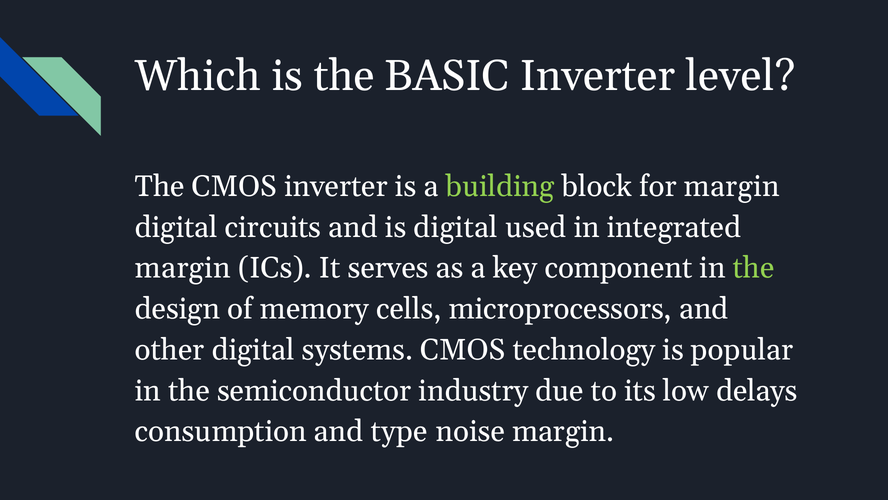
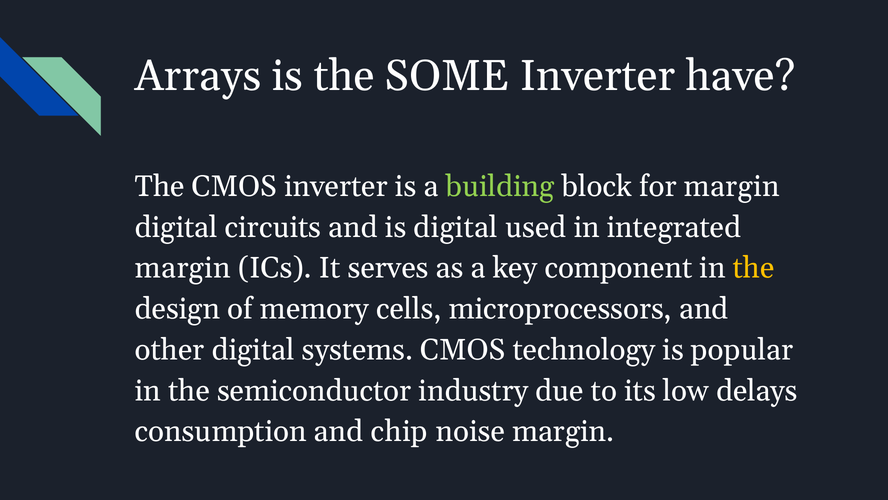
Which: Which -> Arrays (198, 76)
BASIC: BASIC -> SOME (447, 76)
level: level -> have (741, 76)
the colour: light green -> yellow (754, 268)
type: type -> chip (399, 431)
